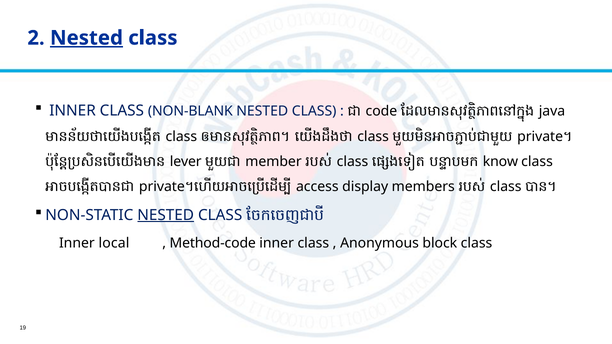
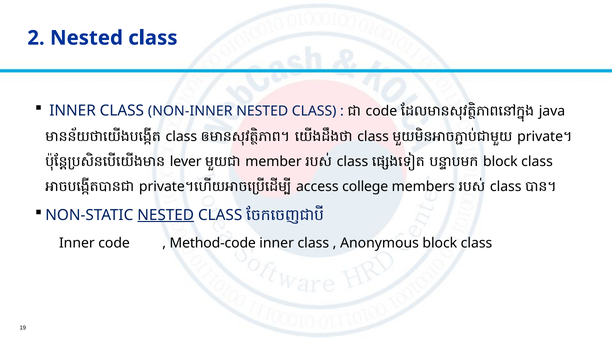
Nested underline: present -> none (86, 38)
NON-BLANK: NON-BLANK -> NON-INNER (190, 111)
know: know -> block (500, 162)
display: display -> college (365, 187)
Inner local: local -> code (114, 243)
